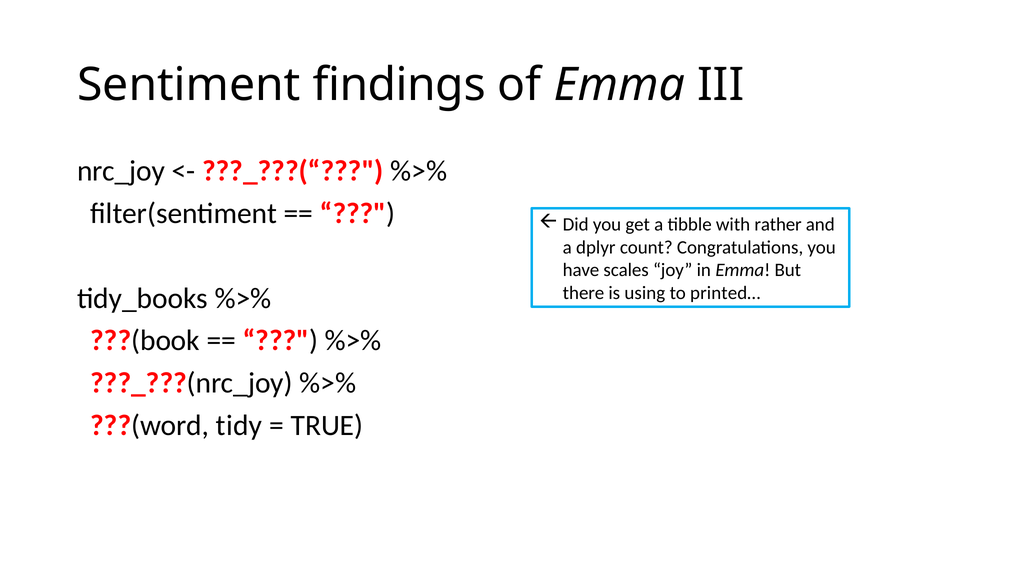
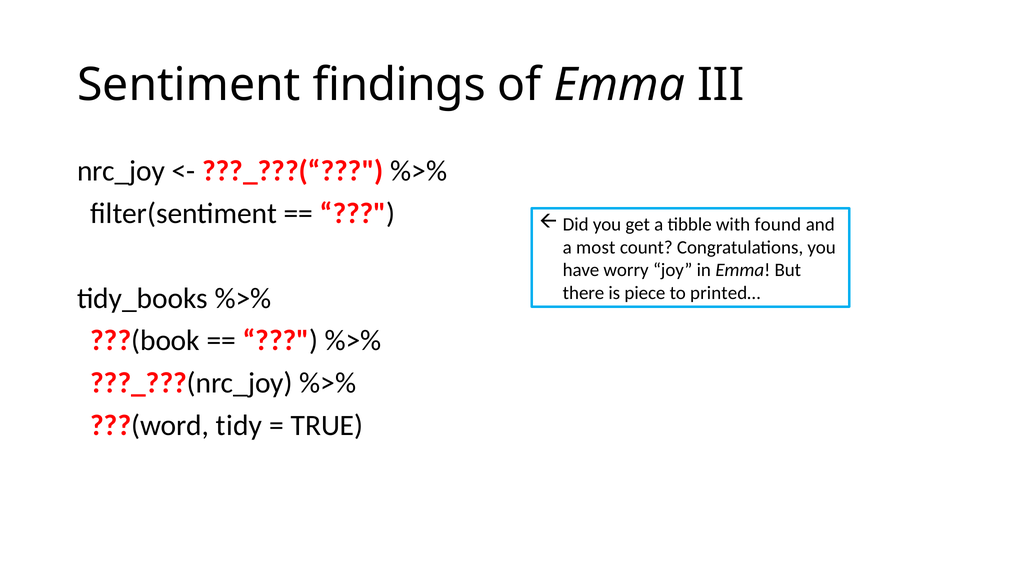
rather: rather -> found (778, 225)
dplyr: dplyr -> most (596, 247)
scales: scales -> worry (626, 270)
using: using -> piece (645, 293)
